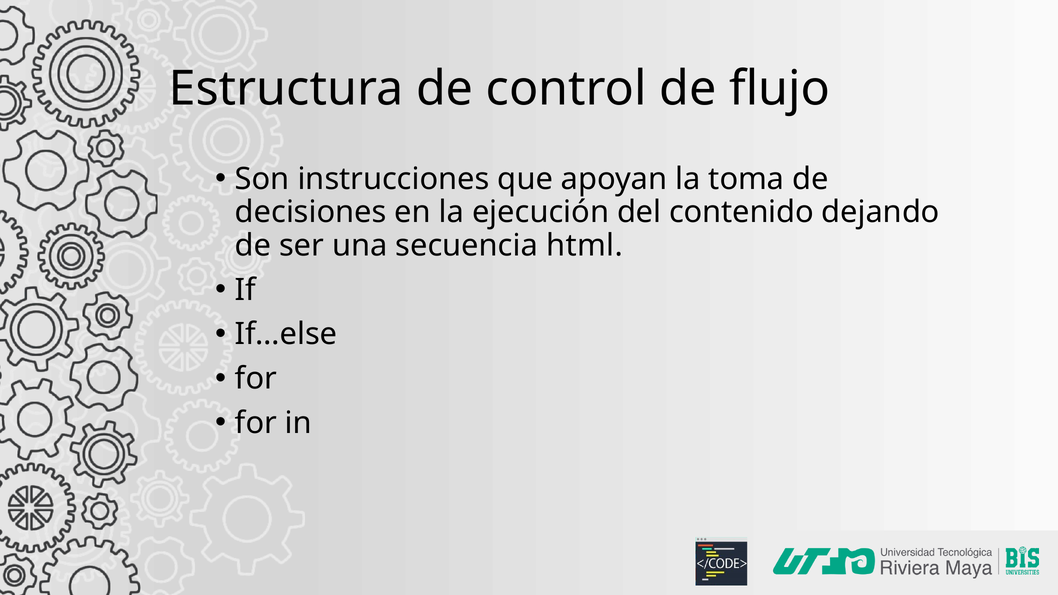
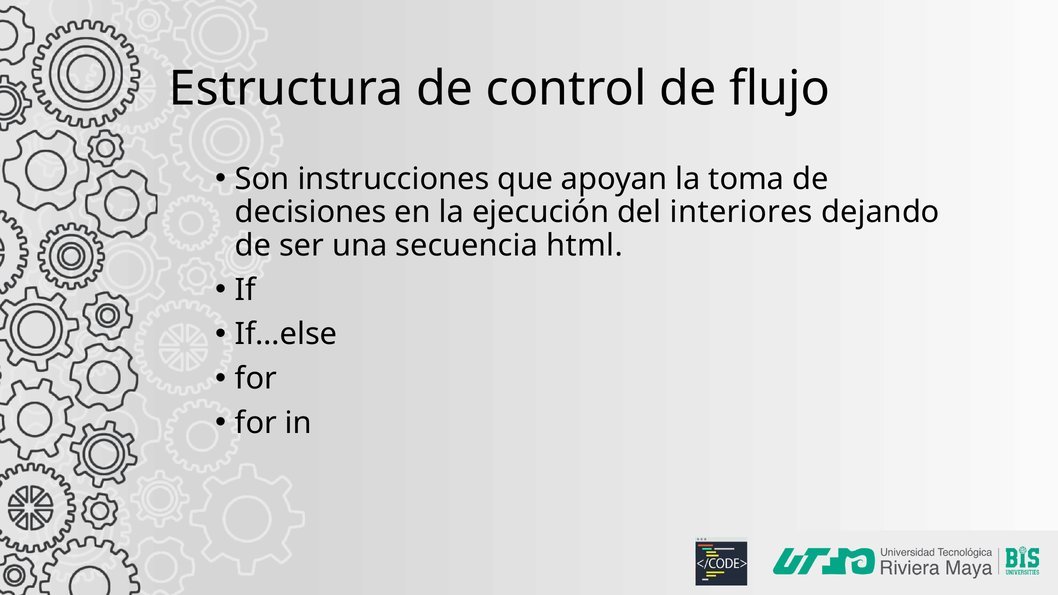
contenido: contenido -> interiores (741, 212)
